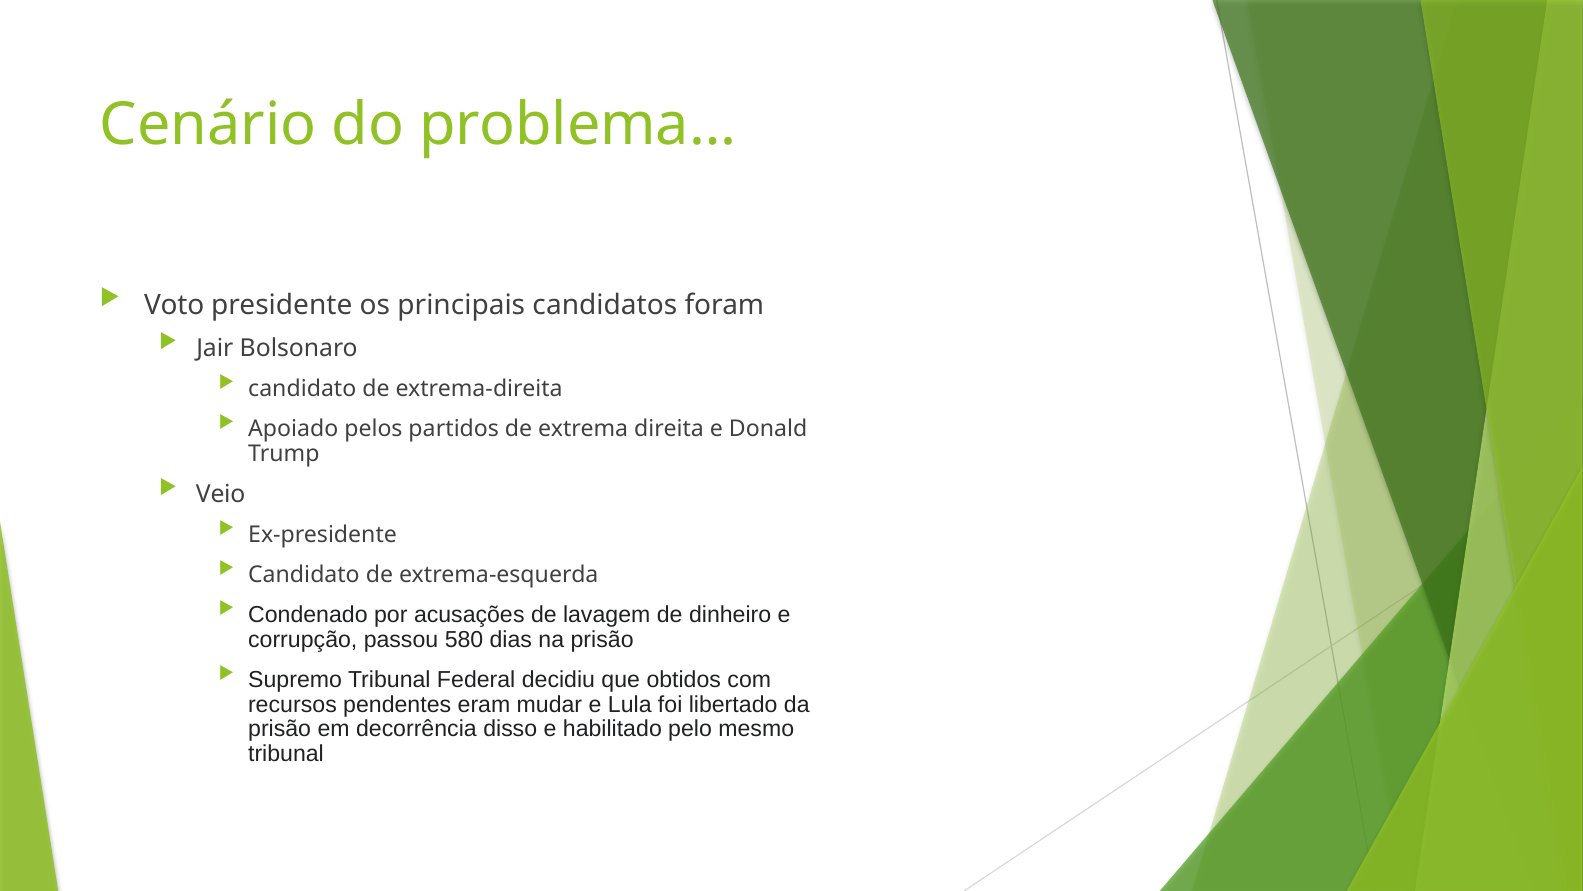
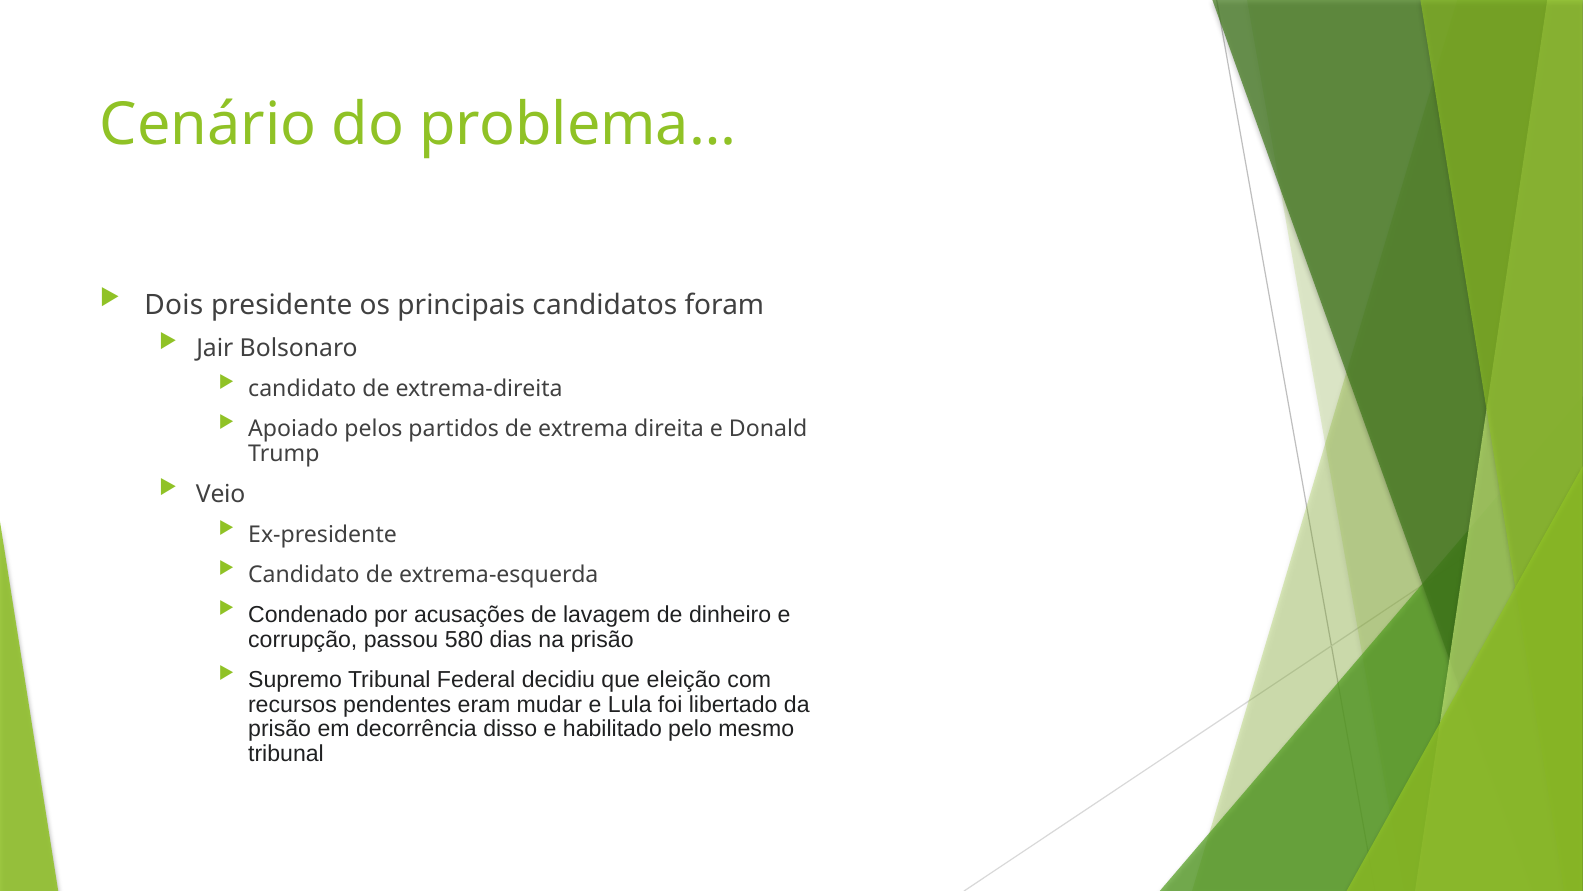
Voto: Voto -> Dois (174, 305)
obtidos: obtidos -> eleição (684, 679)
